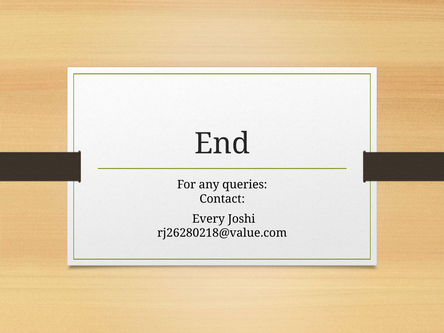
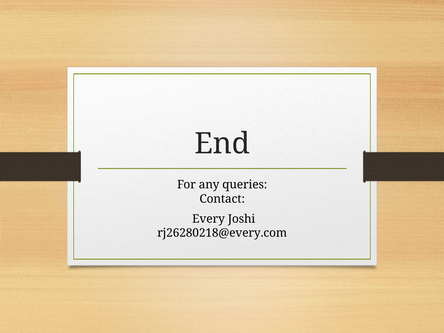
rj26280218@value.com: rj26280218@value.com -> rj26280218@every.com (222, 233)
